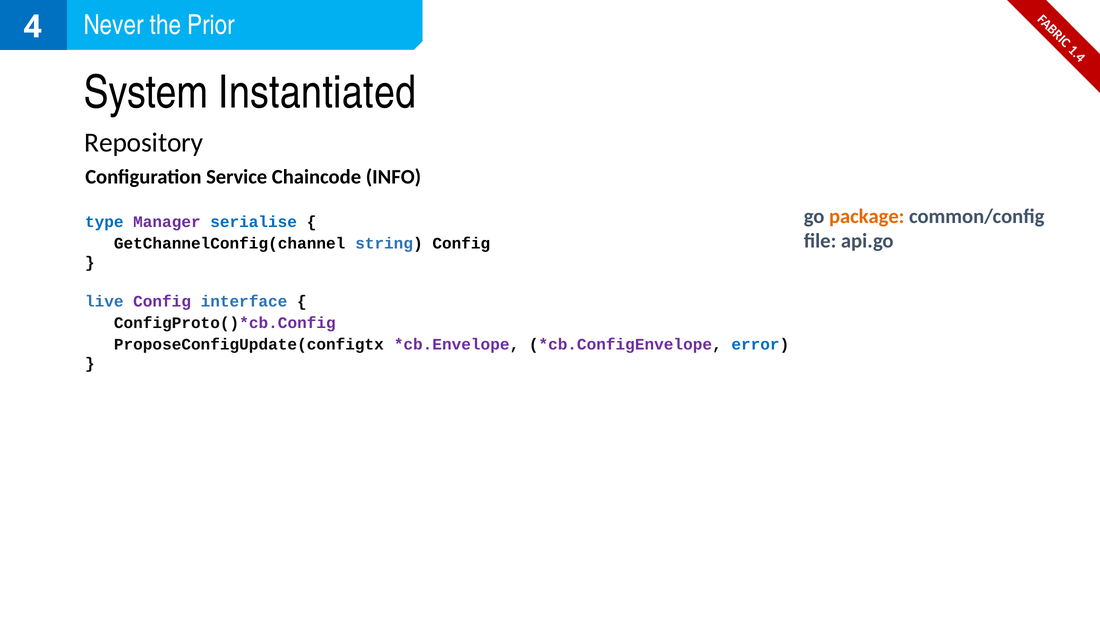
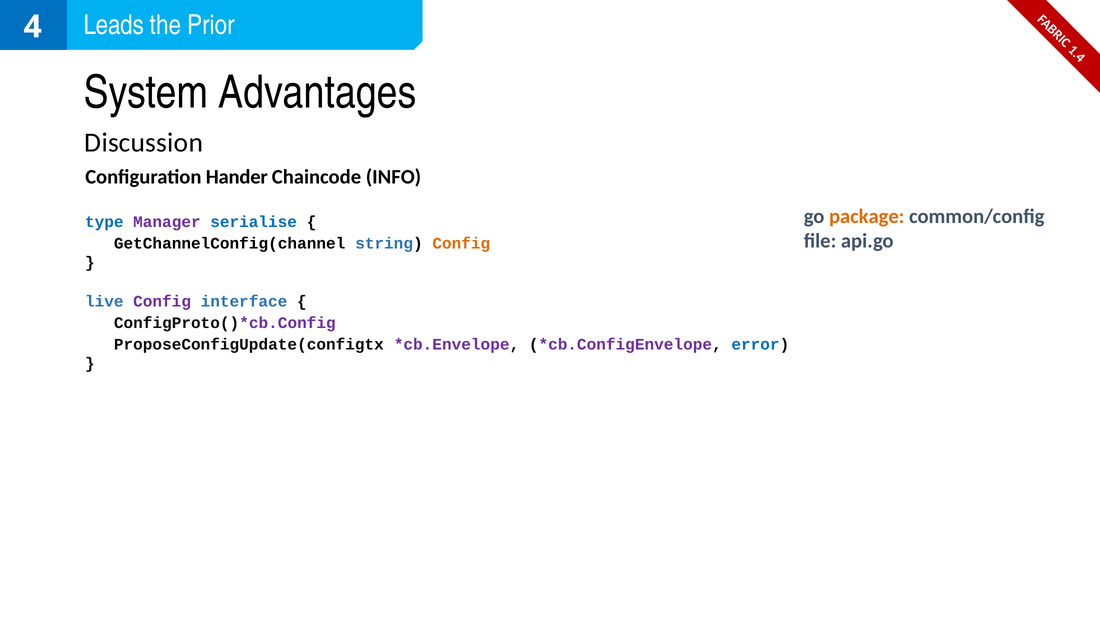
Never: Never -> Leads (114, 25)
Instantiated: Instantiated -> Advantages (317, 92)
Repository: Repository -> Discussion (144, 143)
Service: Service -> Hander (237, 177)
Config colour: black -> orange (461, 243)
